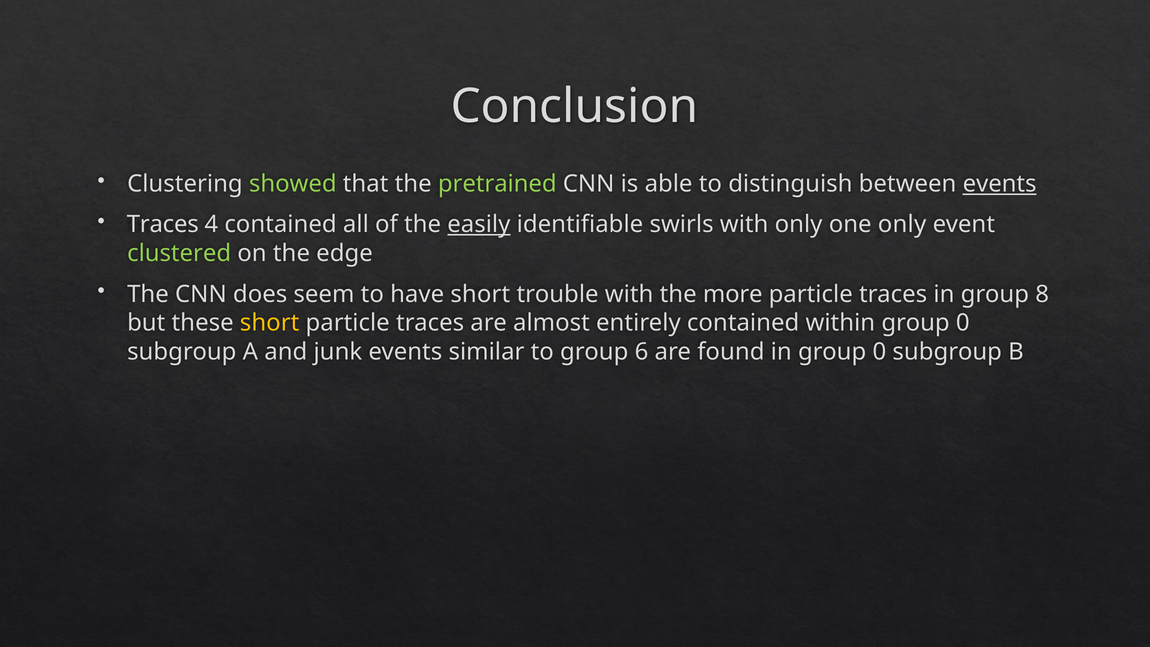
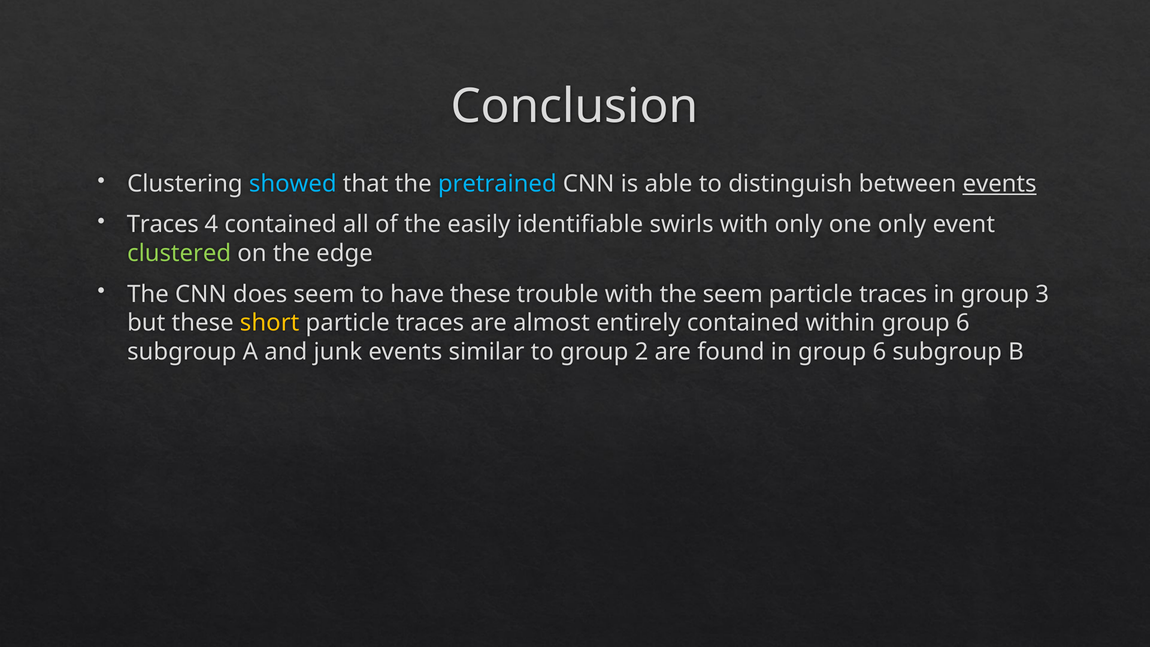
showed colour: light green -> light blue (293, 184)
pretrained colour: light green -> light blue (497, 184)
easily underline: present -> none (479, 225)
have short: short -> these (480, 294)
the more: more -> seem (733, 294)
8: 8 -> 3 (1042, 294)
within group 0: 0 -> 6 (963, 323)
6: 6 -> 2 (641, 352)
in group 0: 0 -> 6 (879, 352)
